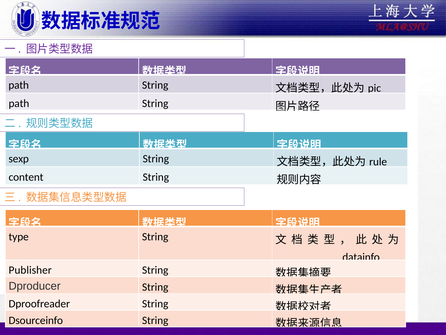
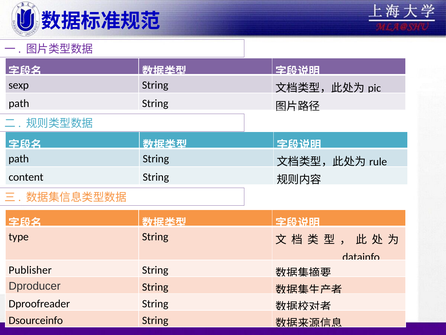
path: path -> sexp (19, 85)
sexp: sexp -> path (19, 159)
